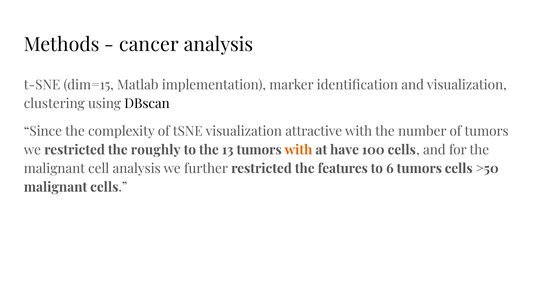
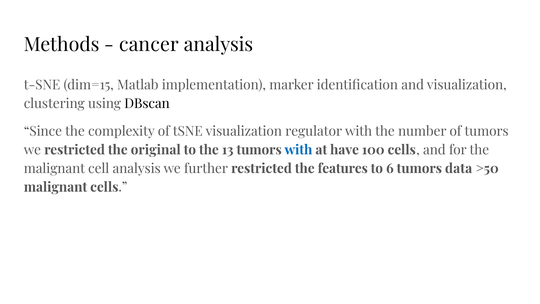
attractive: attractive -> regulator (314, 131)
roughly: roughly -> original (156, 150)
with colour: orange -> blue (298, 150)
tumors cells: cells -> data (459, 168)
